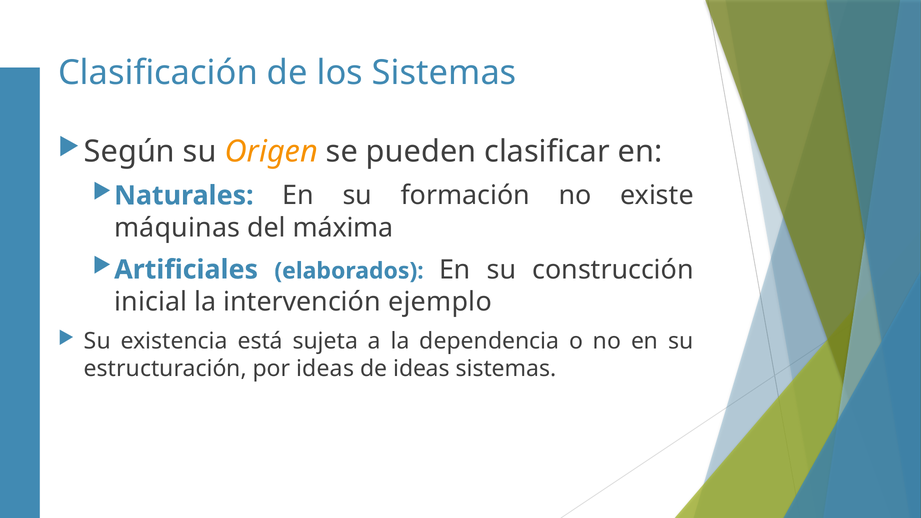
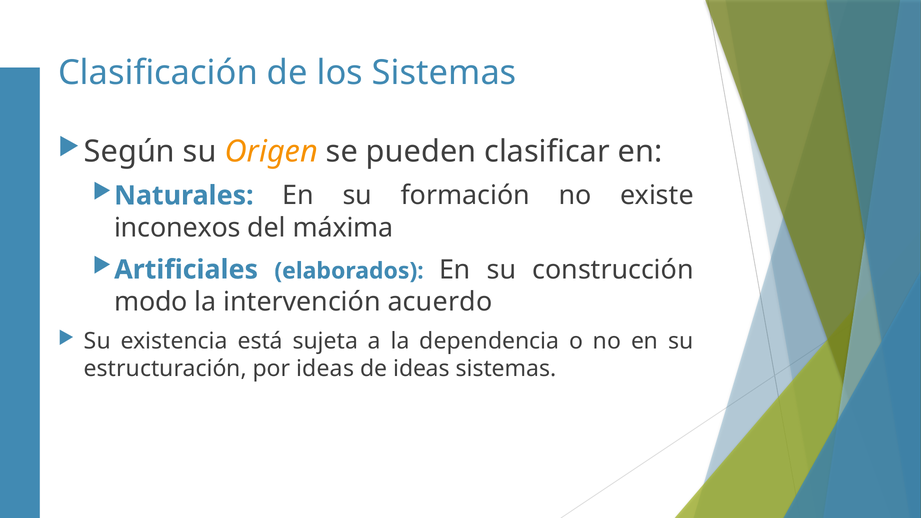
máquinas: máquinas -> inconexos (177, 228)
inicial: inicial -> modo (151, 302)
ejemplo: ejemplo -> acuerdo (440, 302)
